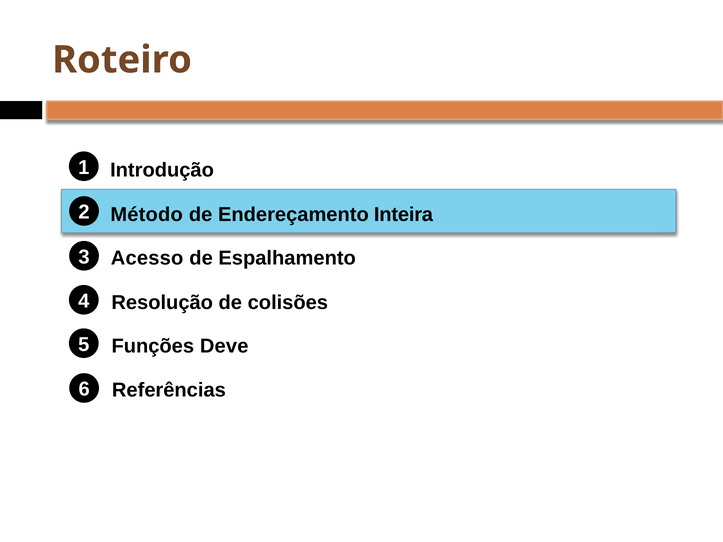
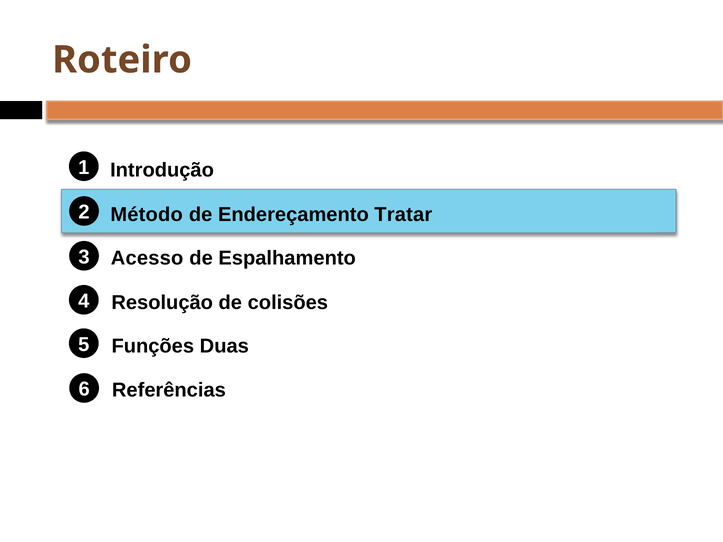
Inteira: Inteira -> Tratar (403, 215)
Deve: Deve -> Duas (224, 346)
